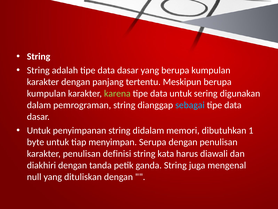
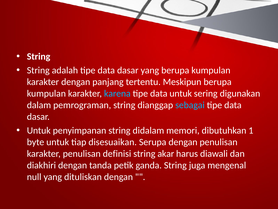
karena colour: light green -> light blue (117, 93)
menyimpan: menyimpan -> disesuaikan (113, 142)
kata: kata -> akar (166, 153)
